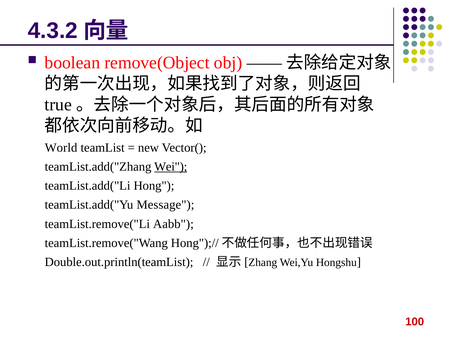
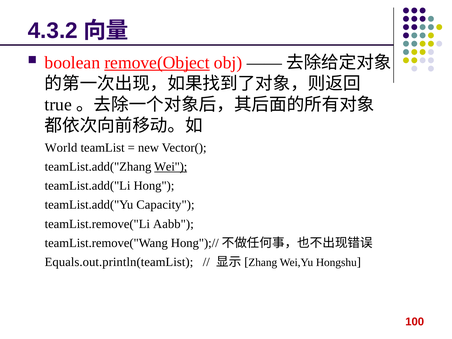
remove(Object underline: none -> present (157, 63)
Message: Message -> Capacity (165, 205)
Double.out.println(teamList: Double.out.println(teamList -> Equals.out.println(teamList (119, 262)
